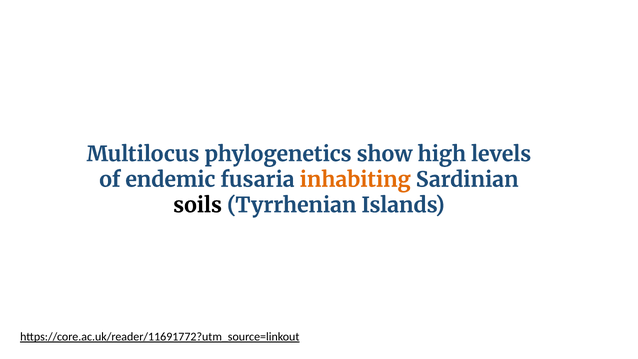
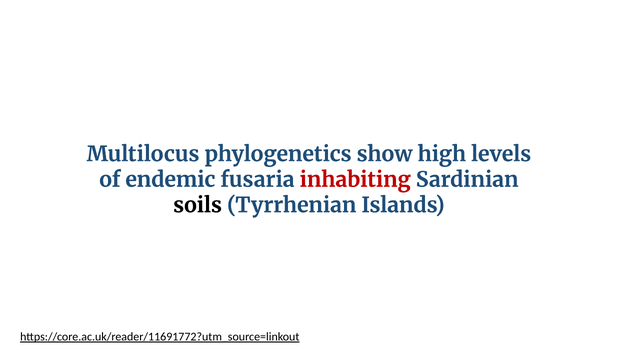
inhabiting colour: orange -> red (355, 180)
